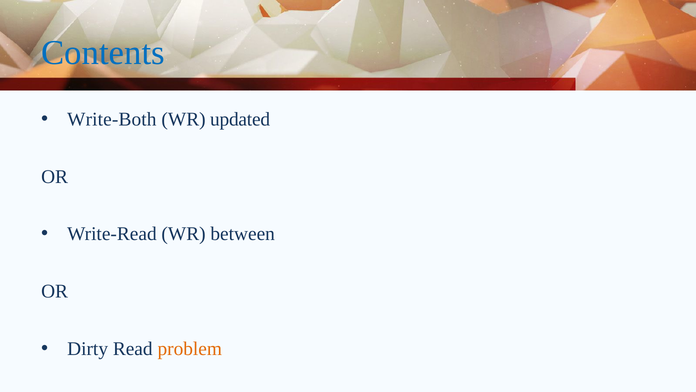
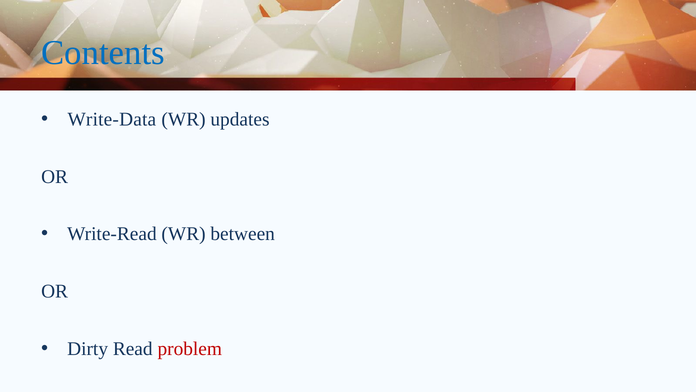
Write-Both: Write-Both -> Write-Data (112, 119)
updated: updated -> updates (240, 119)
problem colour: orange -> red (190, 348)
